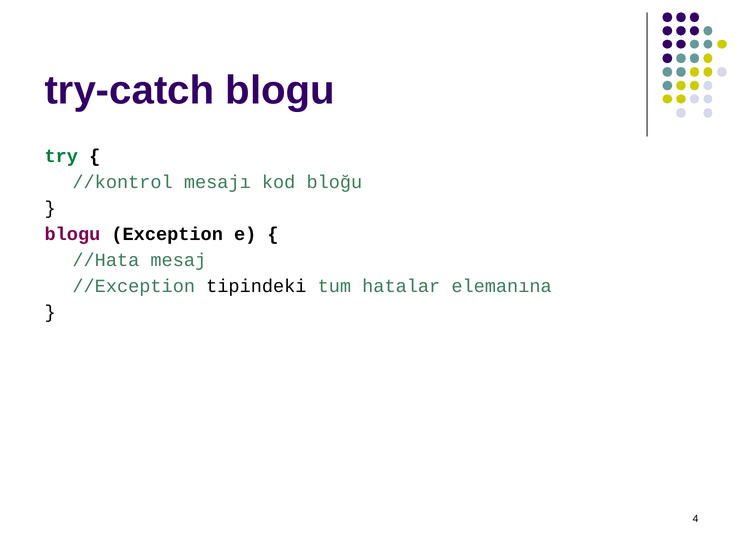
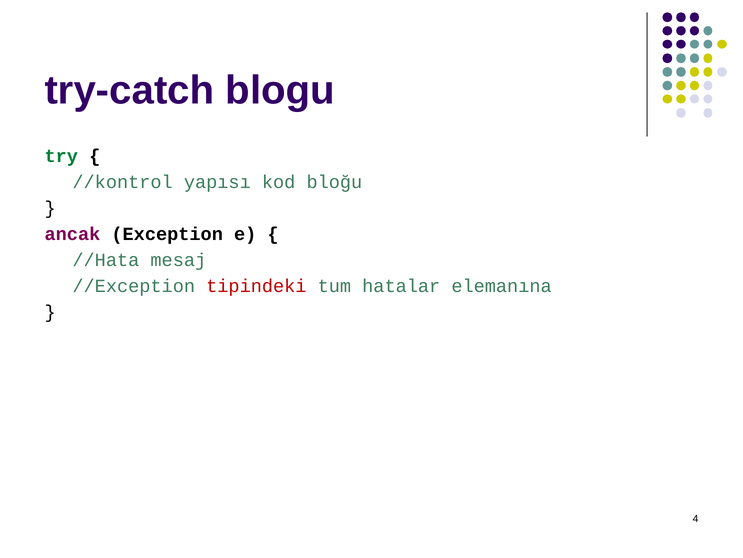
mesajı: mesajı -> yapısı (217, 182)
blogu: blogu -> ancak (72, 234)
tipindeki colour: black -> red (256, 286)
